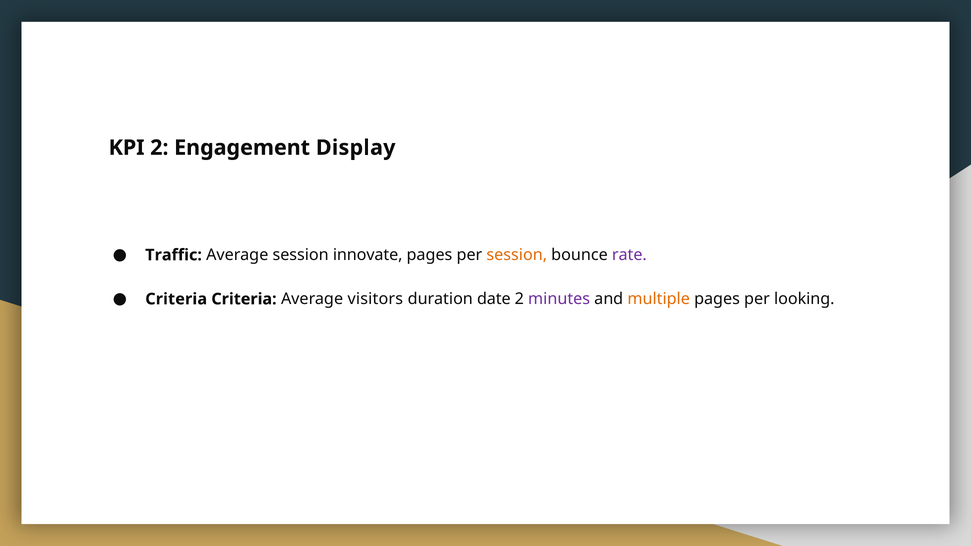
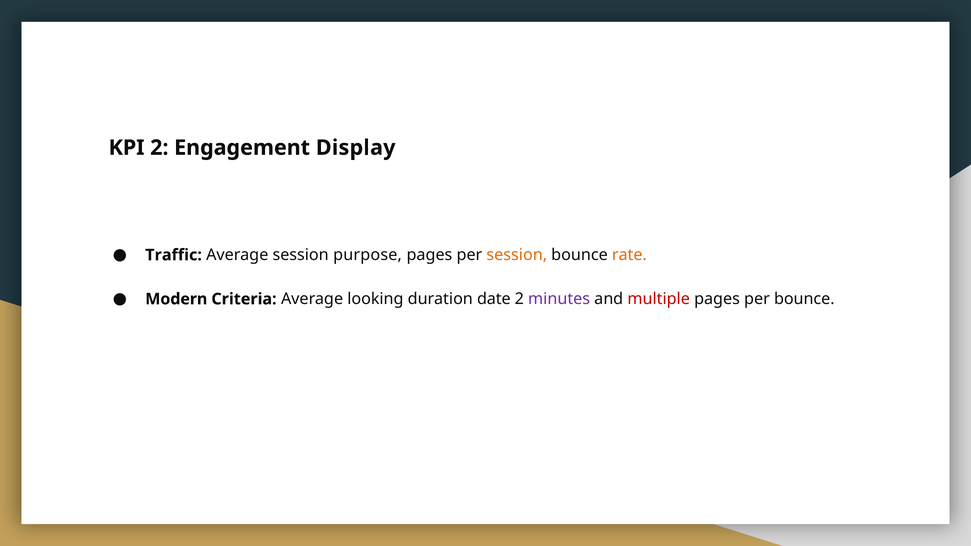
innovate: innovate -> purpose (368, 255)
rate colour: purple -> orange (629, 255)
Criteria: Criteria -> Modern (176, 299)
visitors: visitors -> looking (375, 299)
multiple colour: orange -> red (659, 299)
per looking: looking -> bounce (804, 299)
